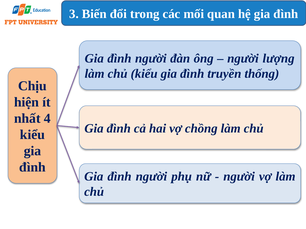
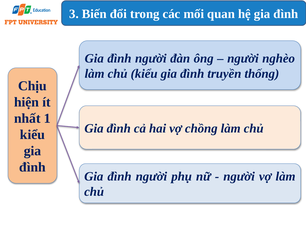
lượng: lượng -> nghèo (279, 59)
4: 4 -> 1 (47, 119)
